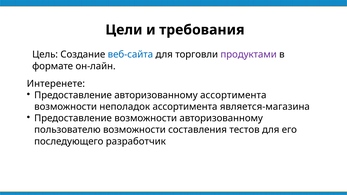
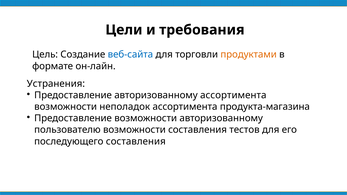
продуктами colour: purple -> orange (249, 55)
Интеренете: Интеренете -> Устранения (56, 84)
является-магазина: является-магазина -> продукта-магазина (265, 107)
последующего разработчик: разработчик -> составления (136, 141)
